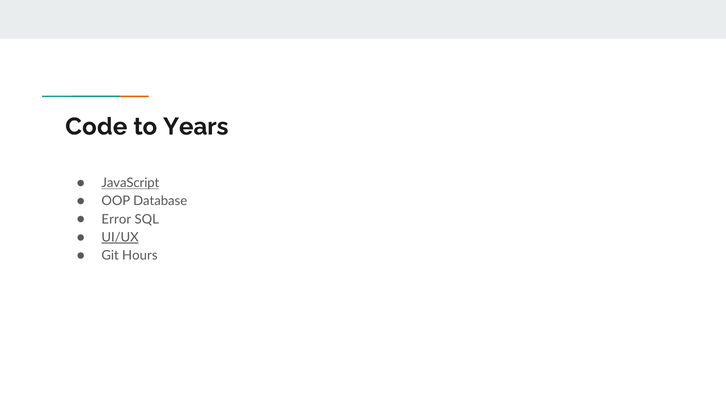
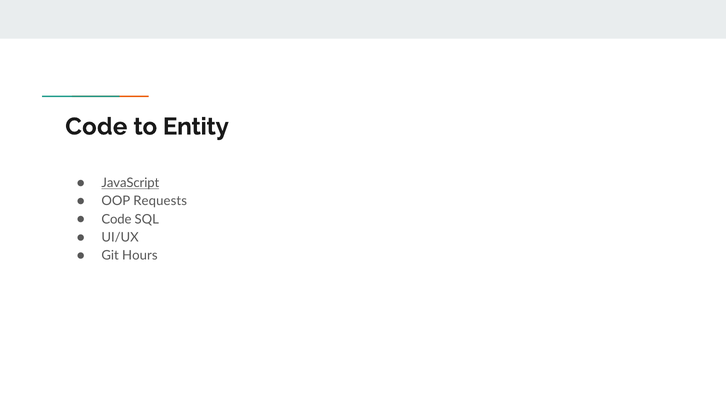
Years: Years -> Entity (196, 127)
Database: Database -> Requests (160, 201)
Error: Error -> Code (116, 219)
UI/UX underline: present -> none (120, 237)
